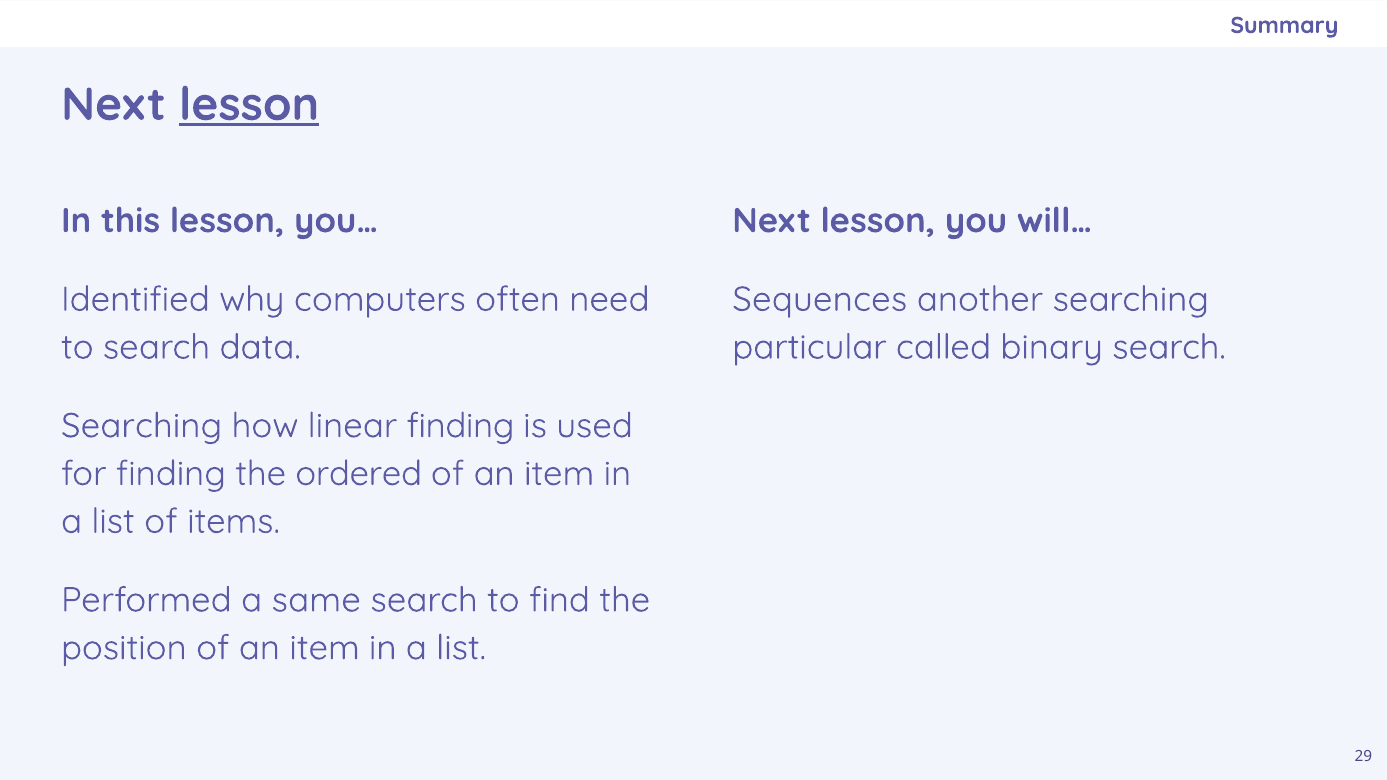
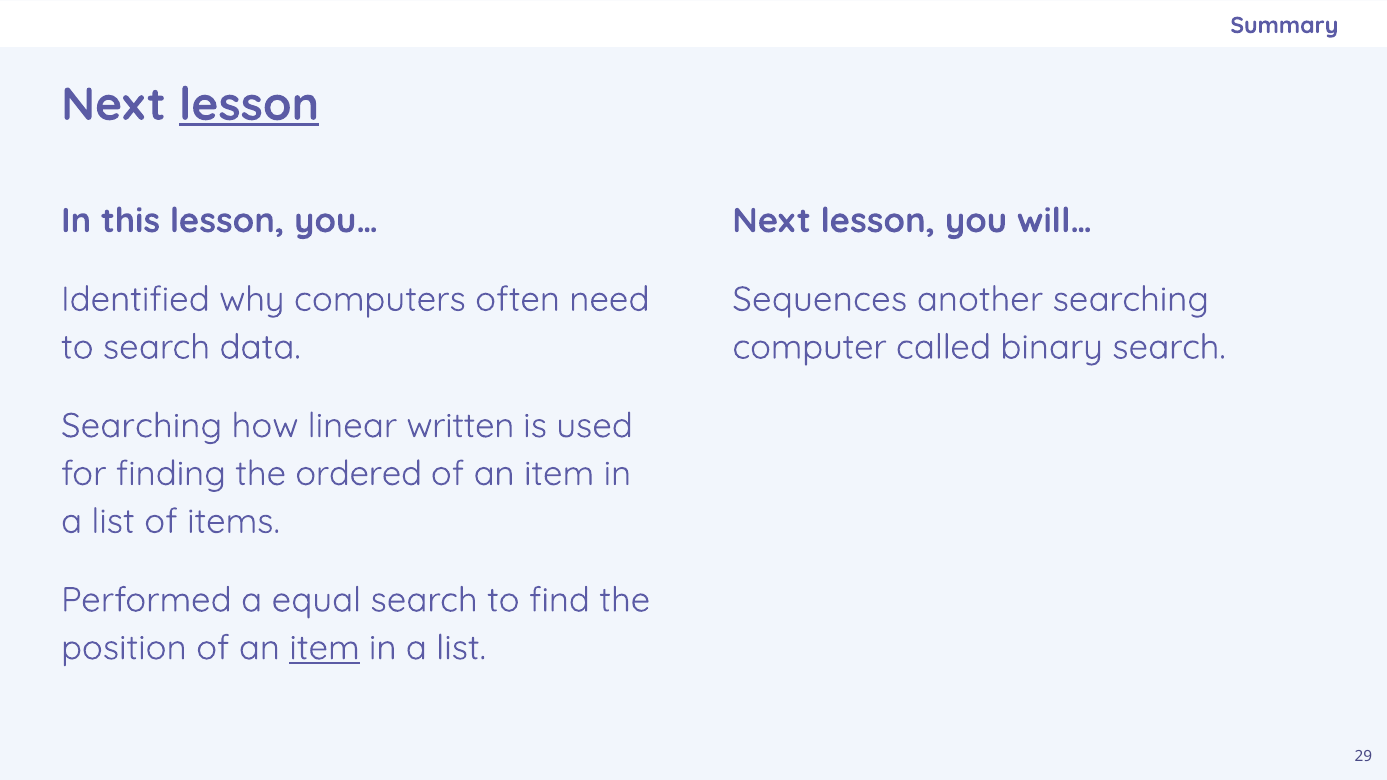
particular: particular -> computer (810, 347)
linear finding: finding -> written (460, 426)
same: same -> equal (316, 600)
item underline: none -> present (325, 648)
